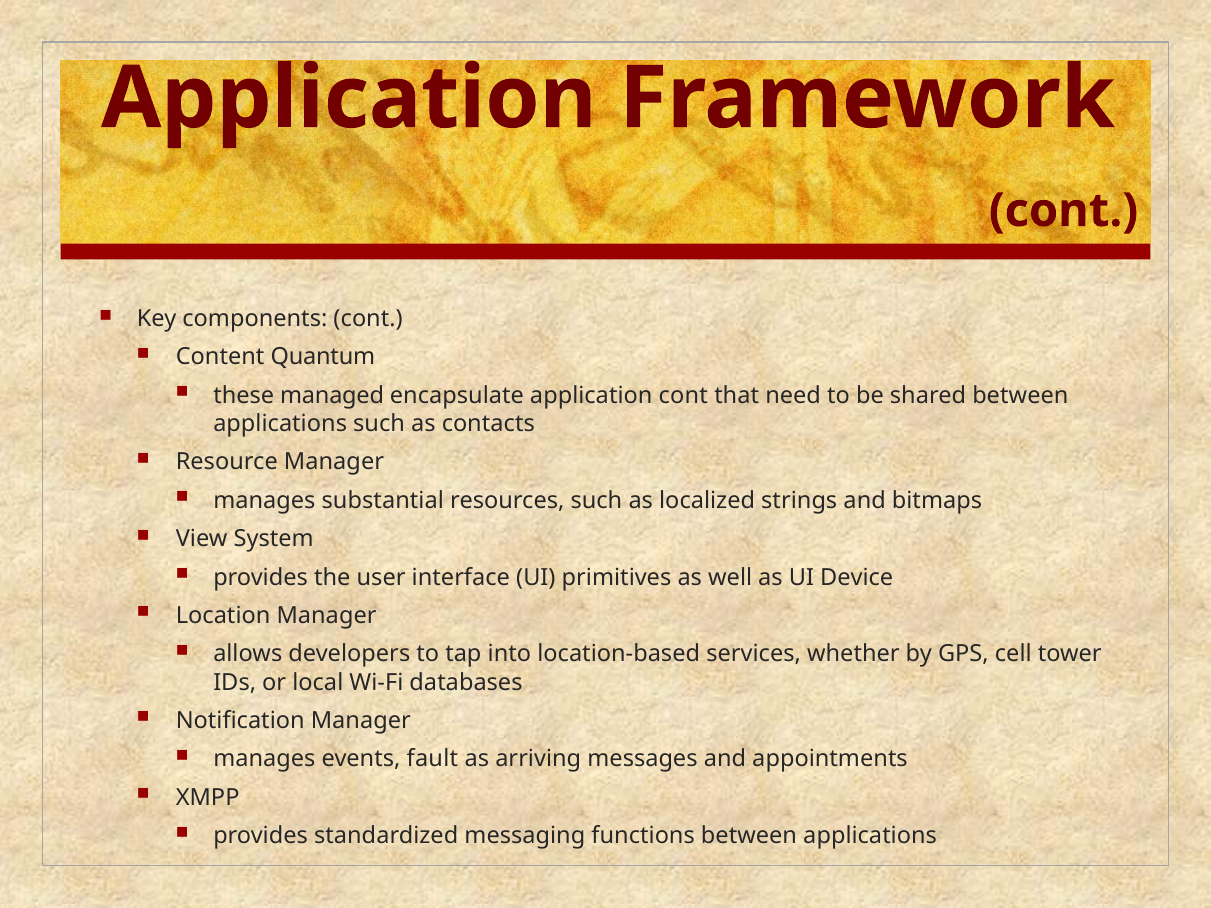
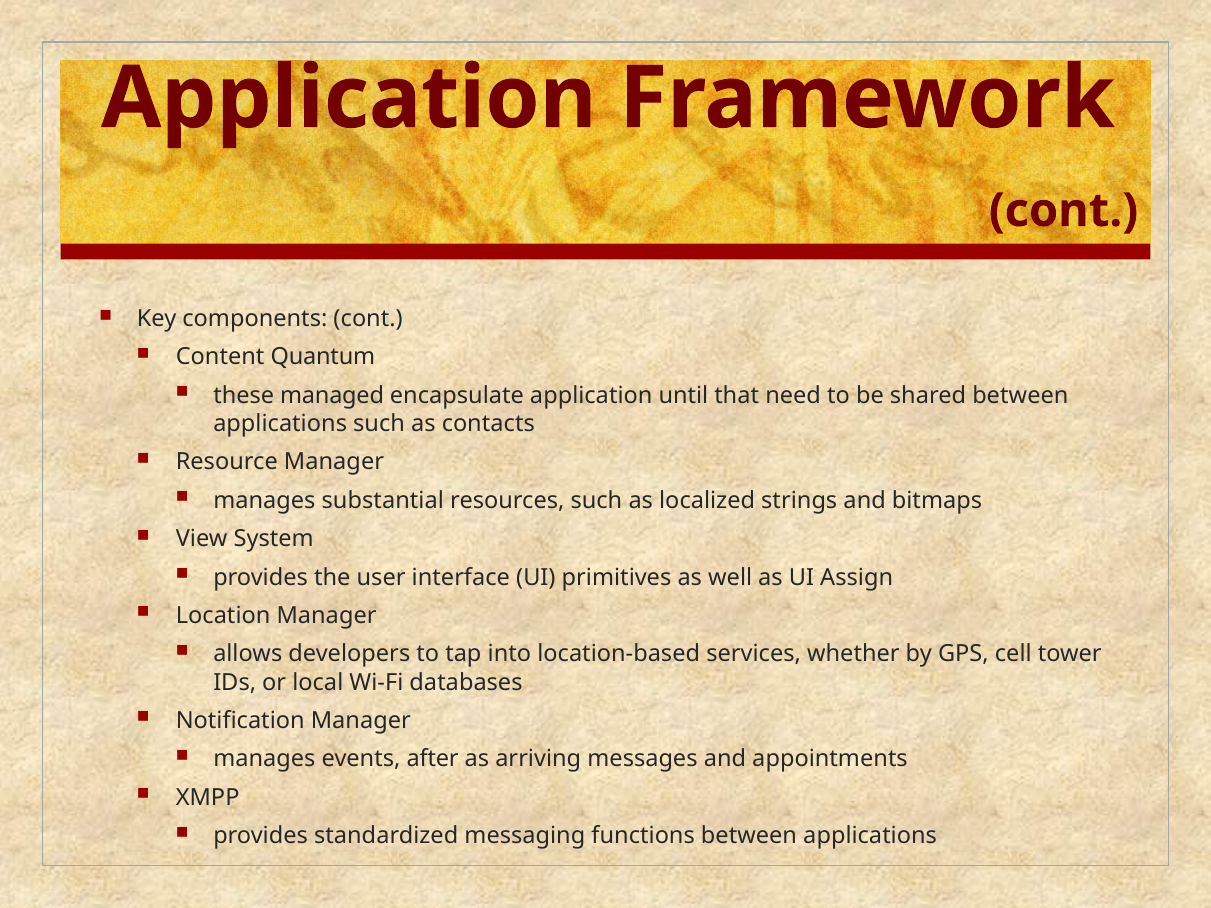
application cont: cont -> until (683, 396)
Device: Device -> Assign (857, 577)
fault: fault -> after (433, 759)
